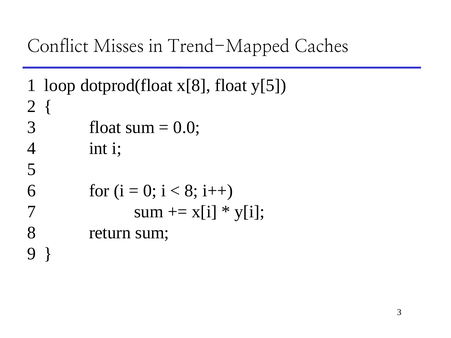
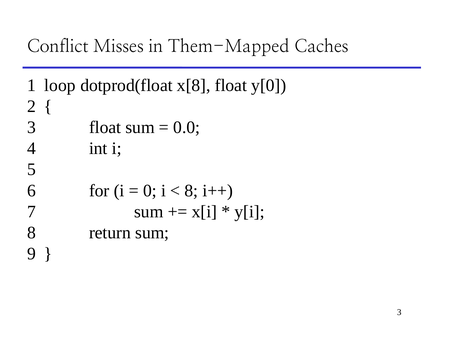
Trend-Mapped: Trend-Mapped -> Them-Mapped (229, 46)
y[5: y[5 -> y[0 (269, 85)
